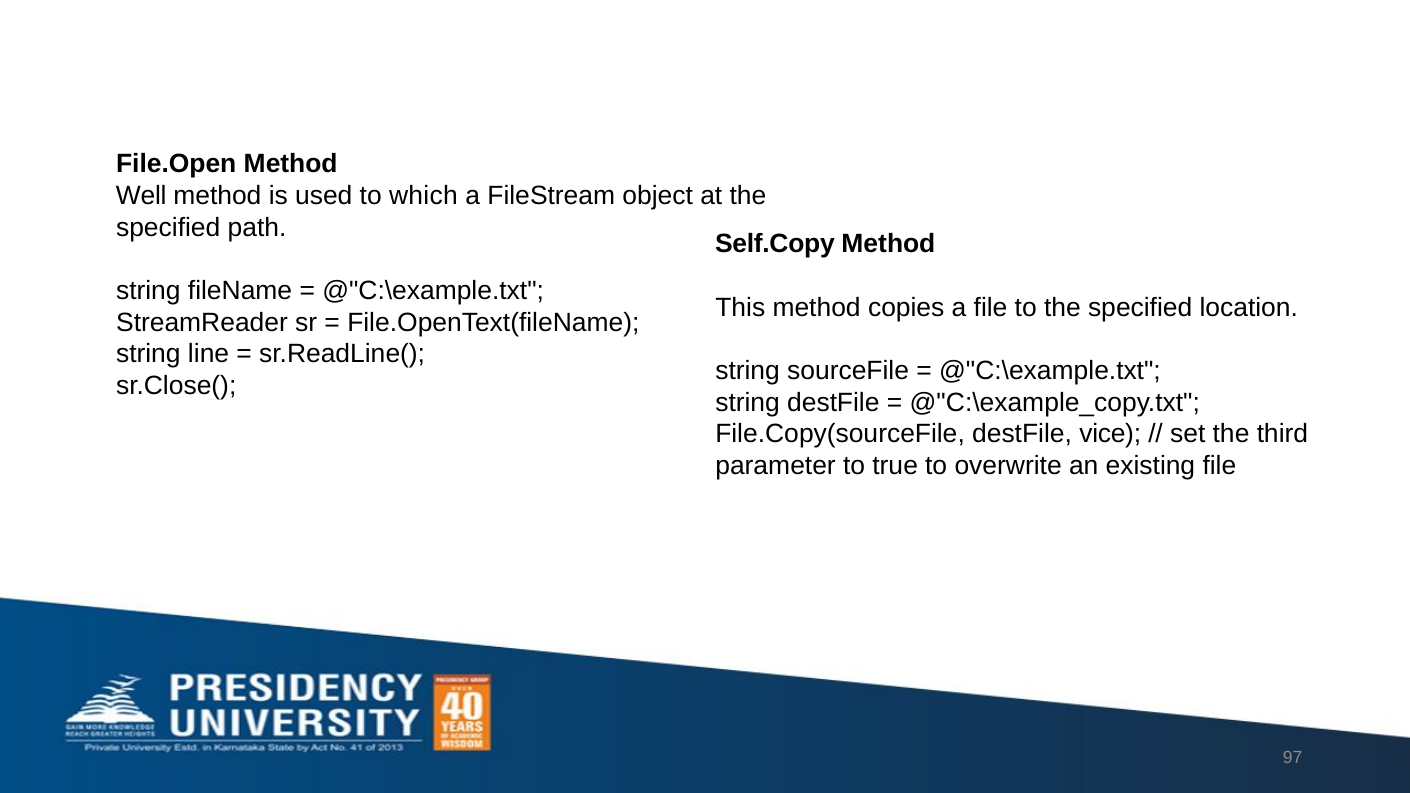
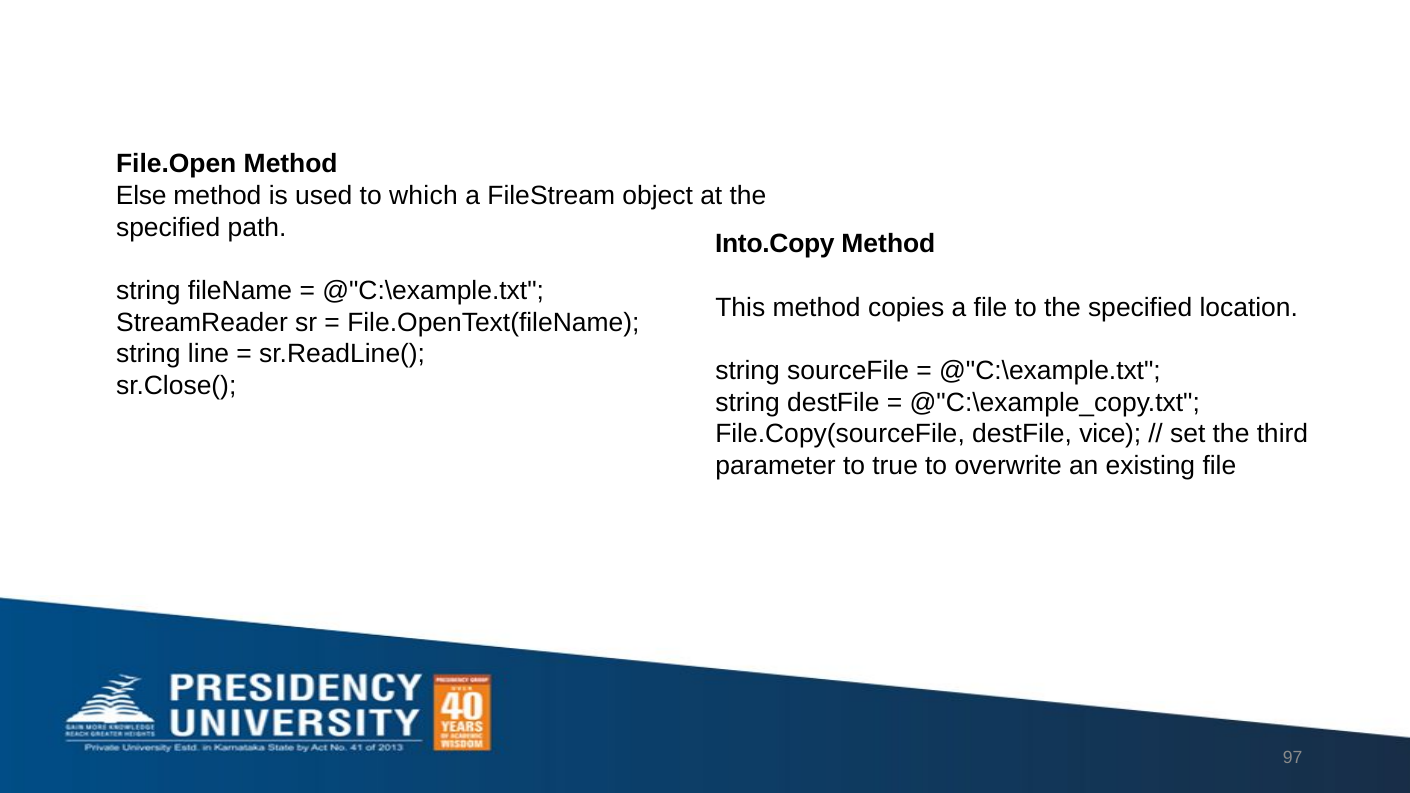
Well: Well -> Else (141, 196)
Self.Copy: Self.Copy -> Into.Copy (775, 244)
